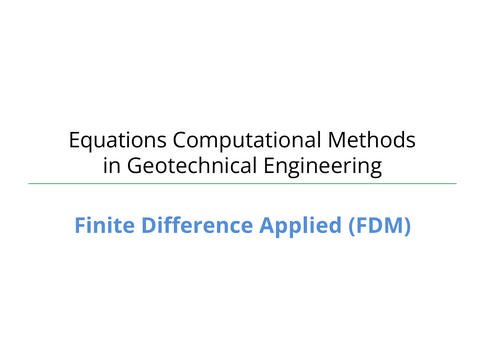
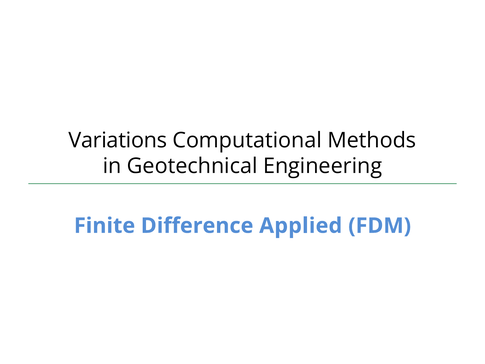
Equations: Equations -> Variations (118, 140)
